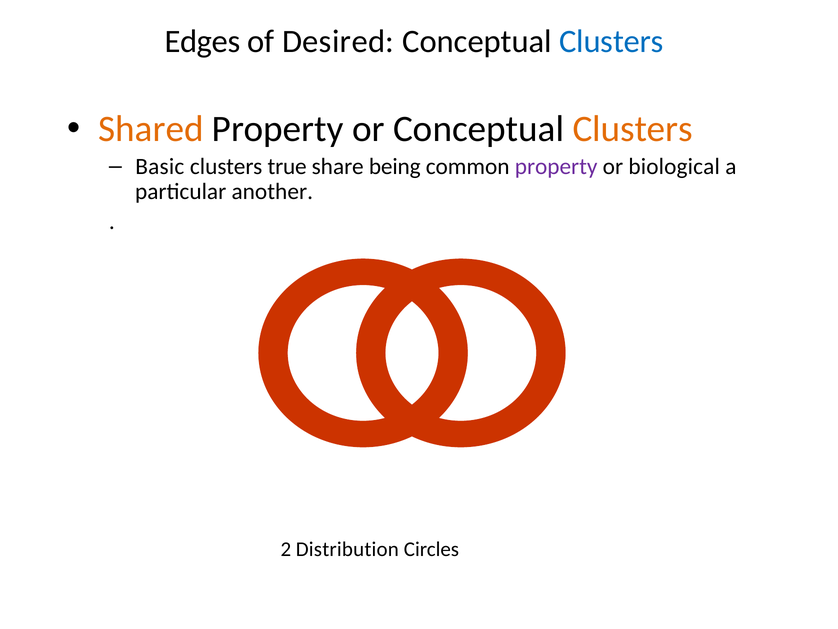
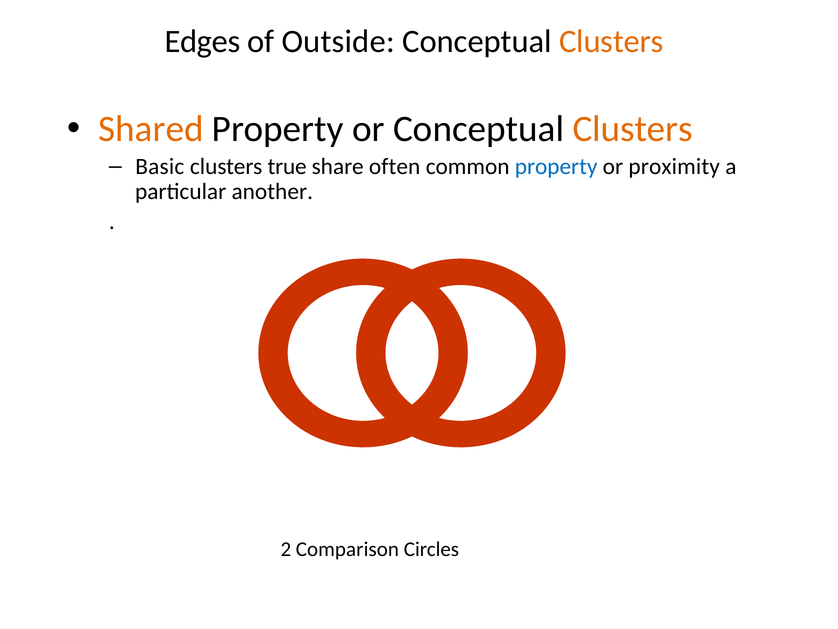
Desired: Desired -> Outside (338, 42)
Clusters colour: blue -> orange (611, 42)
being: being -> often (395, 166)
property colour: purple -> blue (556, 166)
biological: biological -> proximity (674, 166)
Distribution: Distribution -> Comparison (347, 549)
